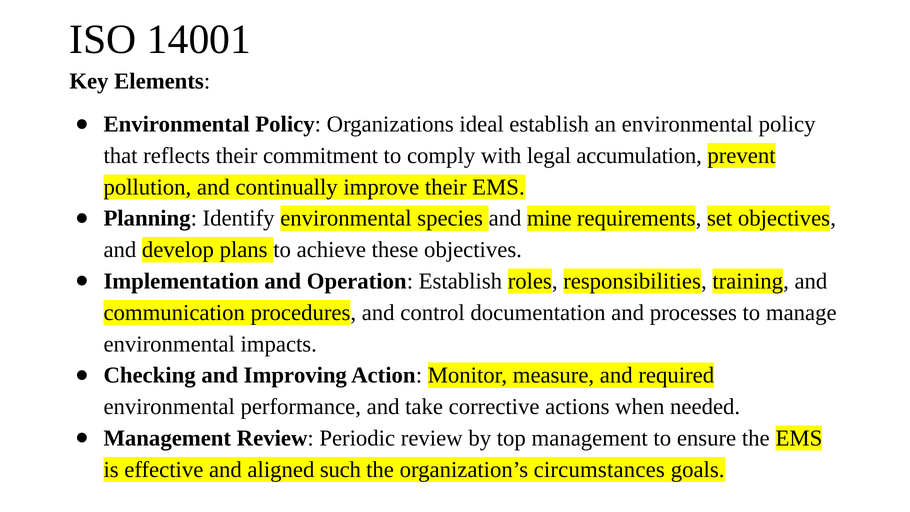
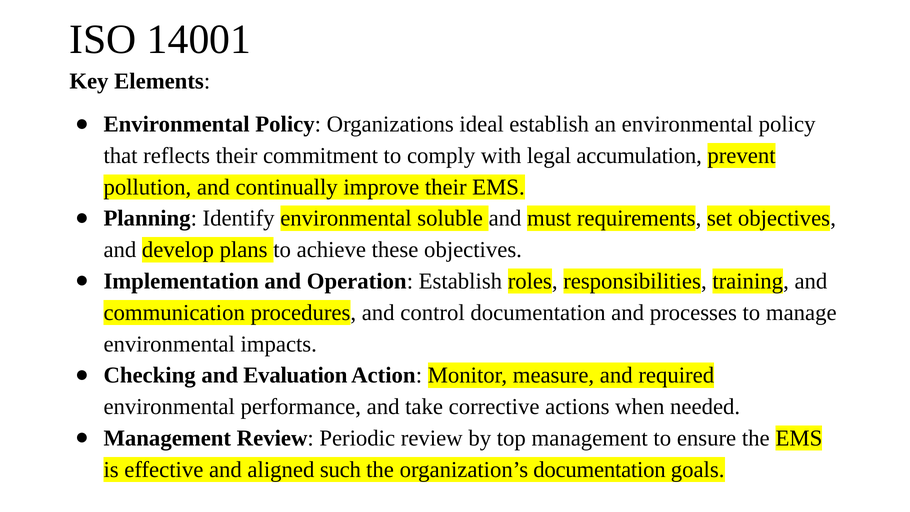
species: species -> soluble (450, 218)
mine: mine -> must (549, 218)
Improving: Improving -> Evaluation (295, 375)
organization’s circumstances: circumstances -> documentation (599, 469)
